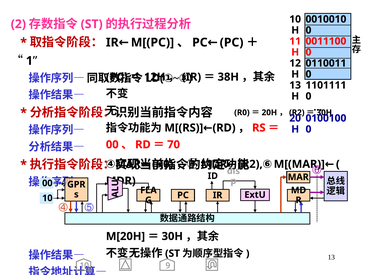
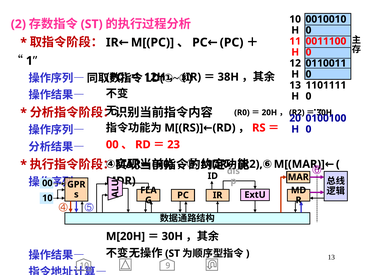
70: 70 -> 23 (174, 144)
